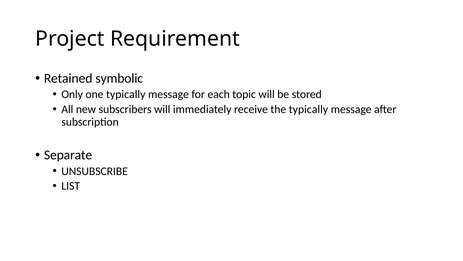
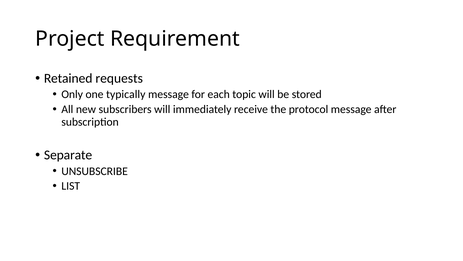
symbolic: symbolic -> requests (119, 78)
the typically: typically -> protocol (309, 109)
